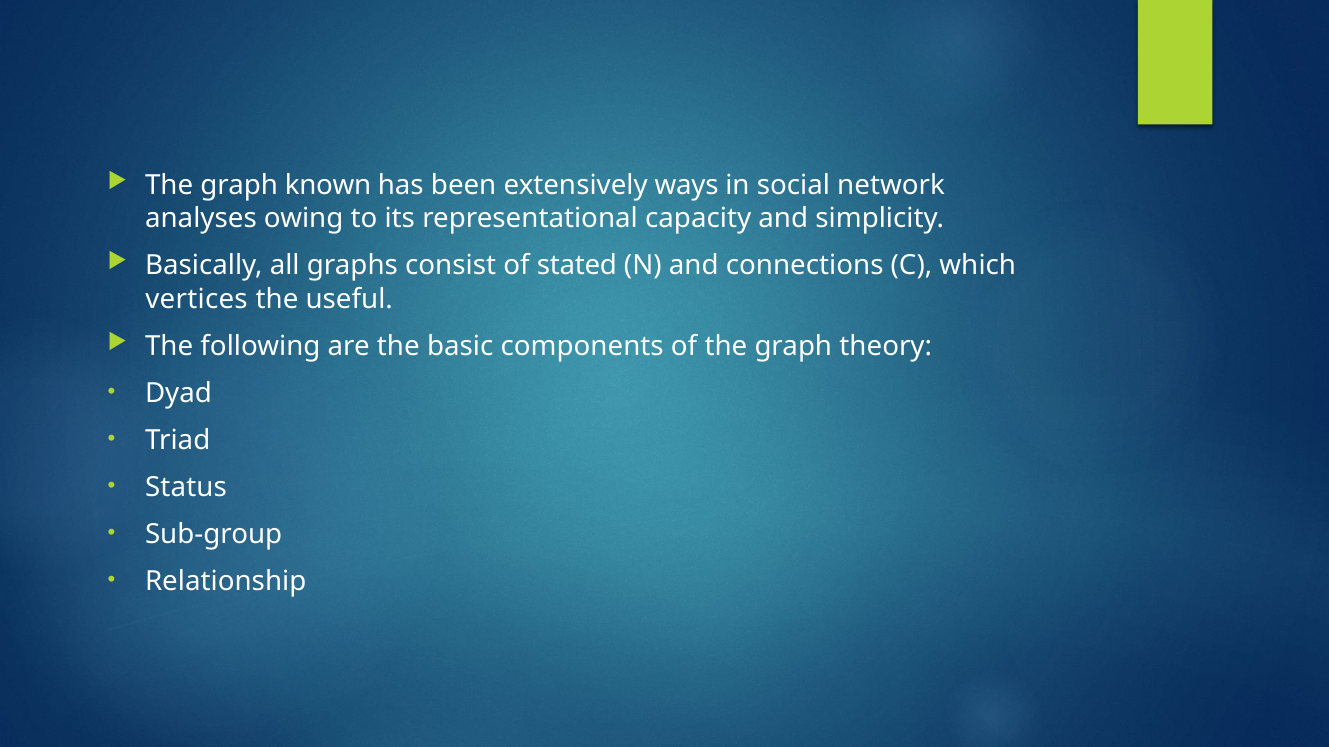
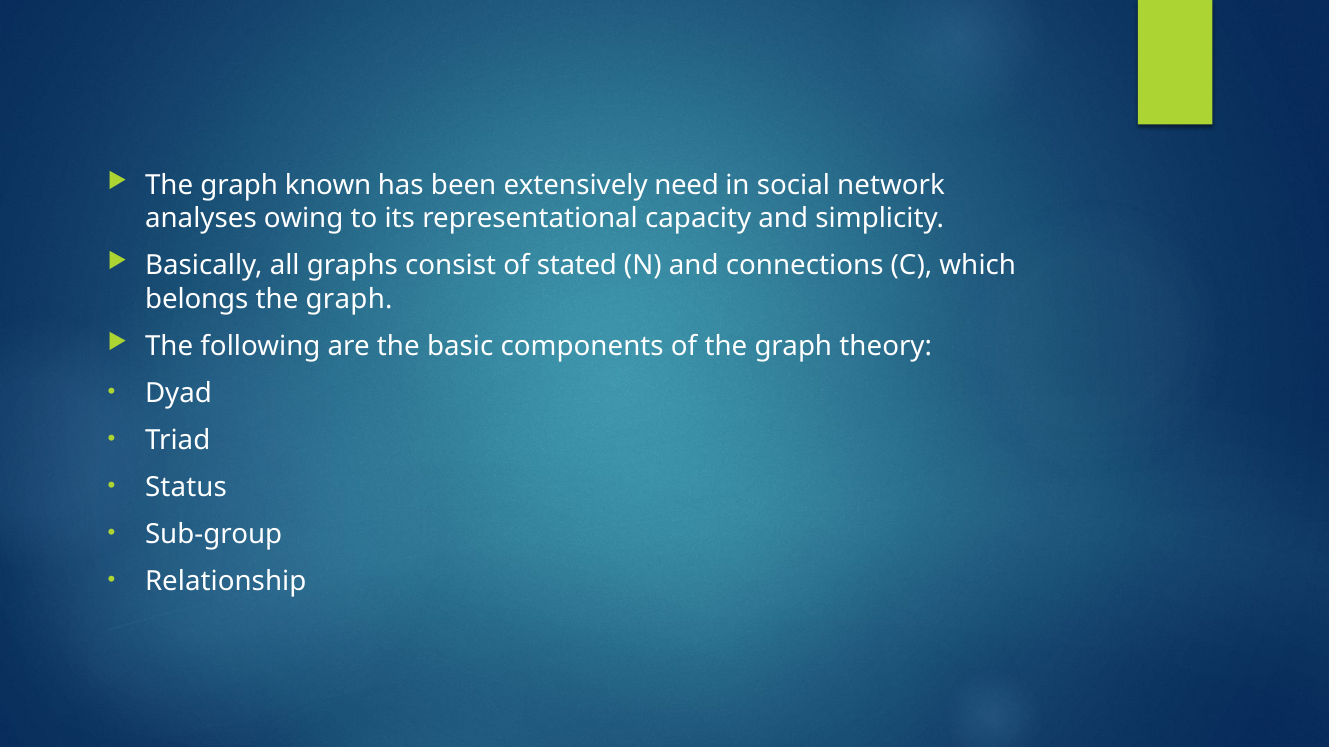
ways: ways -> need (687, 186)
vertices: vertices -> belongs (197, 299)
useful: useful -> graph (349, 299)
